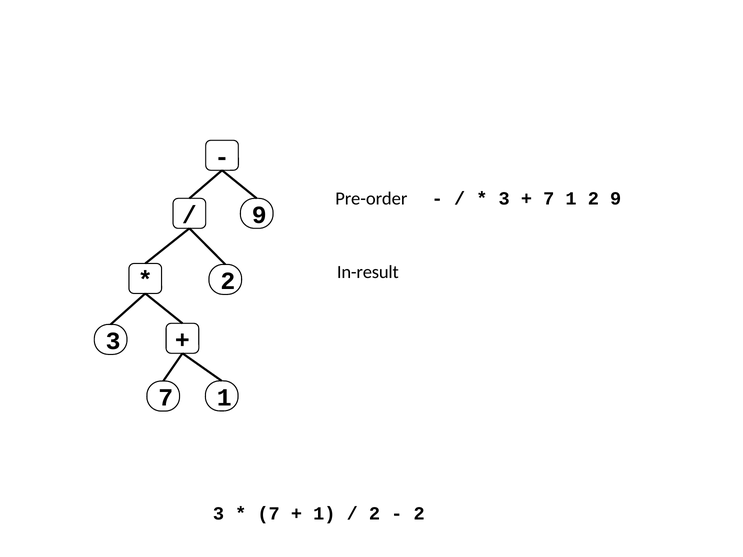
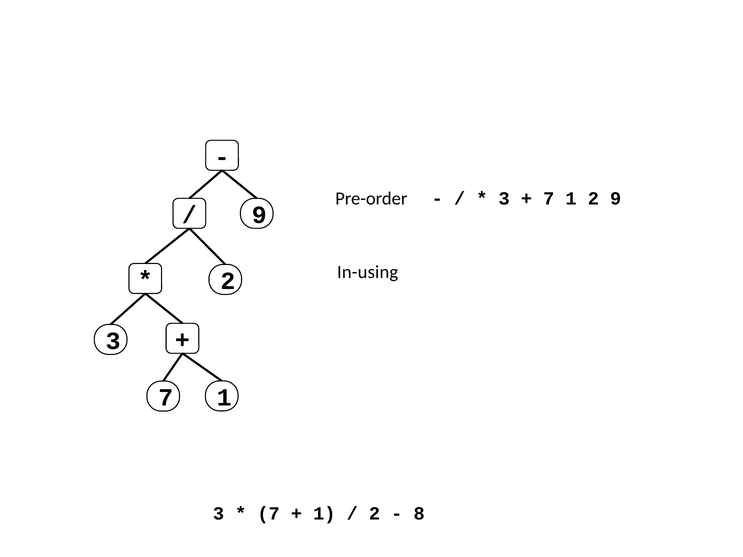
In-result: In-result -> In-using (368, 272)
2: 2 -> 8 (419, 514)
